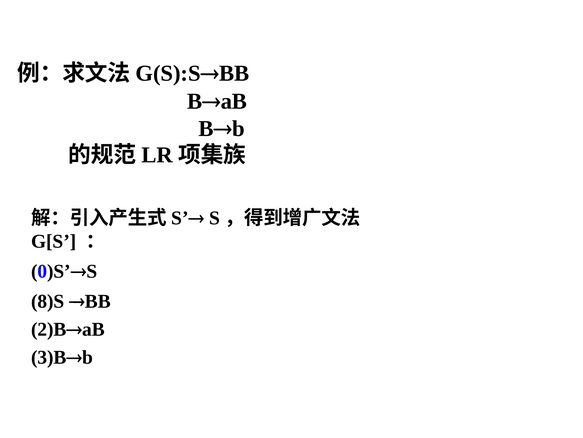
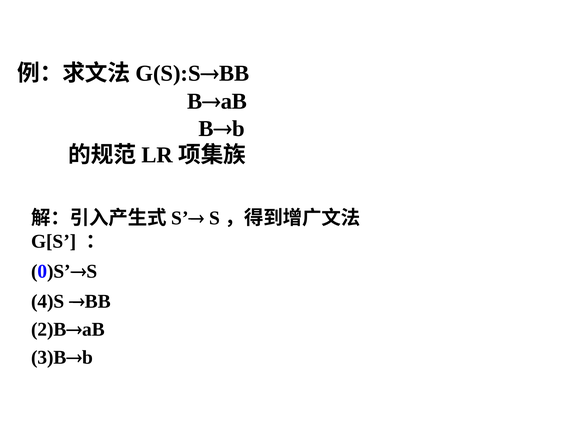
8)S: 8)S -> 4)S (48, 301)
